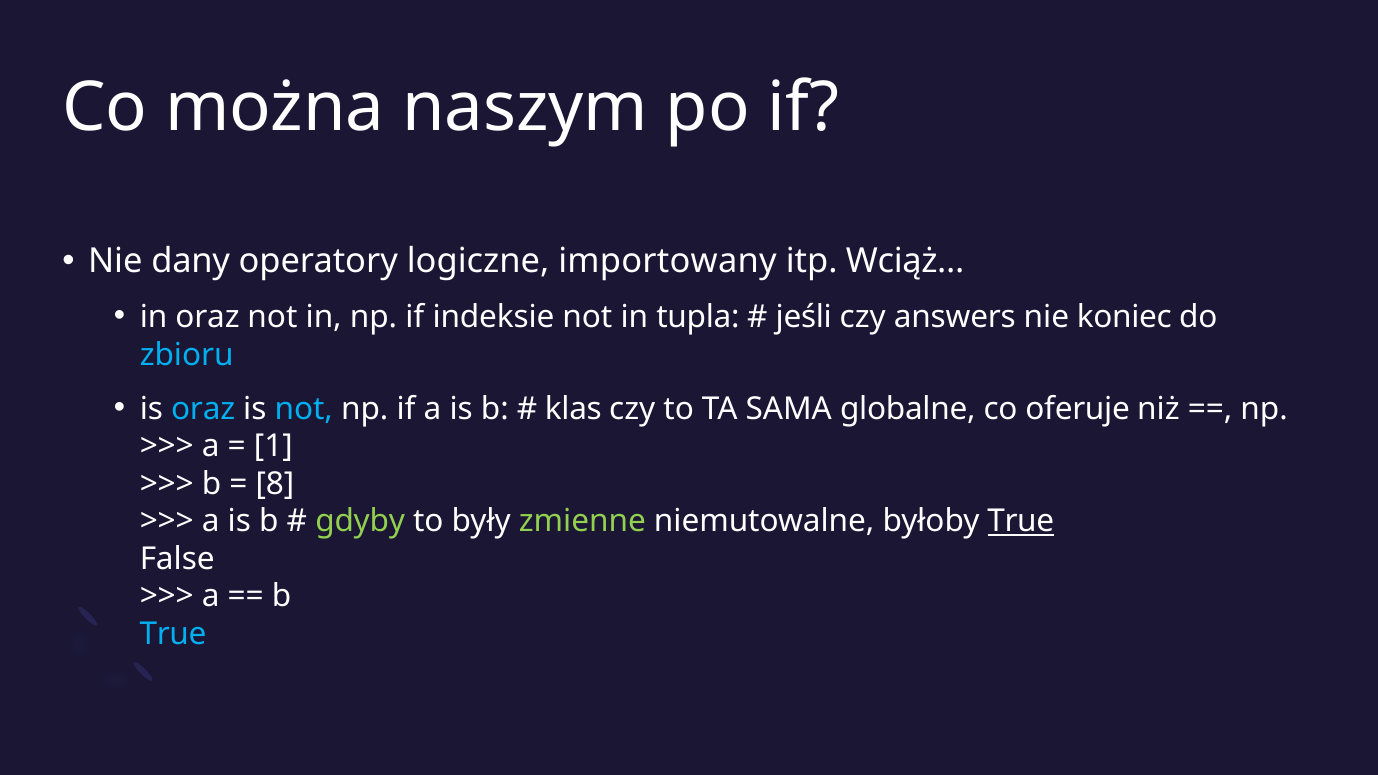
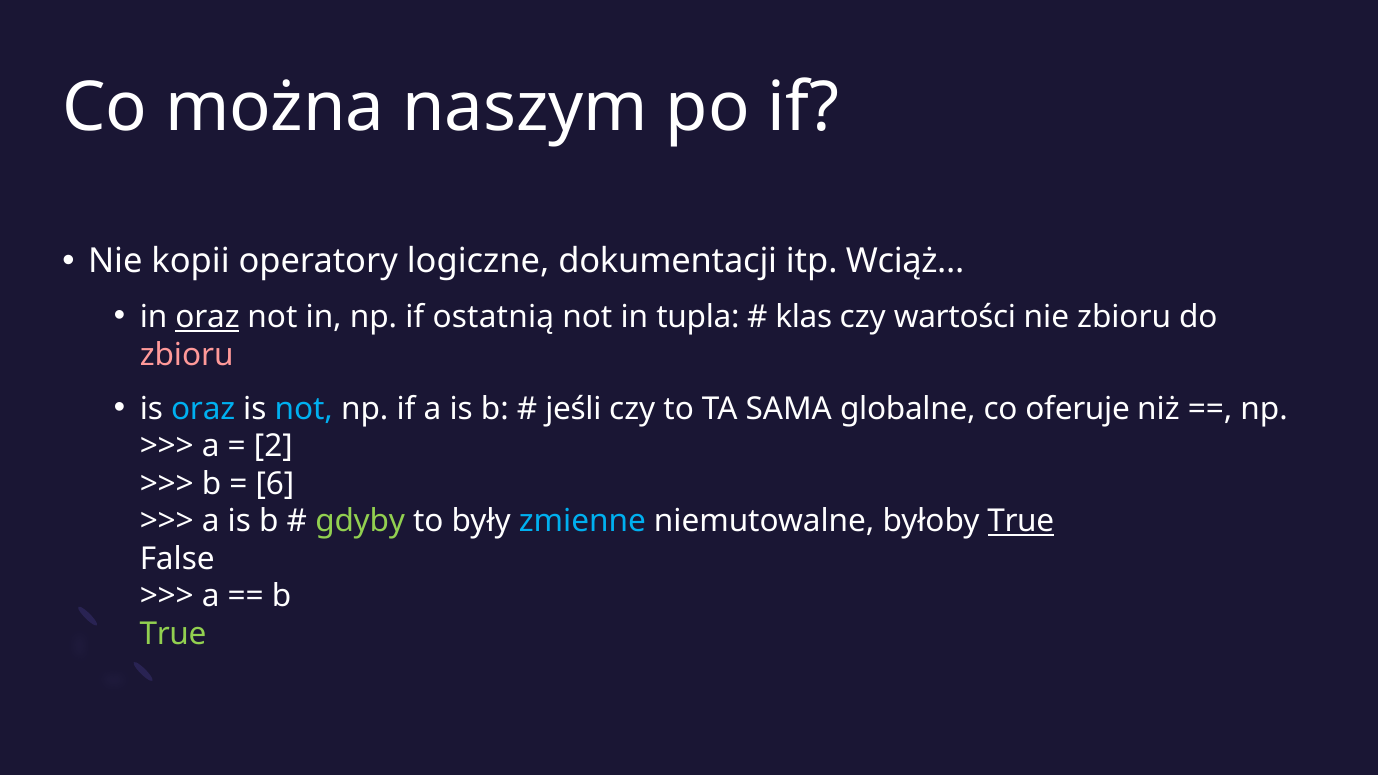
dany: dany -> kopii (191, 261)
importowany: importowany -> dokumentacji (668, 261)
oraz underline: none -> present (207, 317)
indeksie: indeksie -> ostatnią (493, 317)
jeśli: jeśli -> klas (804, 317)
answers: answers -> wartości (955, 317)
nie koniec: koniec -> zbioru (1124, 317)
zbioru colour: light blue -> pink (187, 355)
klas: klas -> jeśli (573, 409)
1: 1 -> 2 (273, 446)
8: 8 -> 6 (275, 484)
zmienne colour: light green -> light blue (582, 521)
True colour: light blue -> light green (173, 634)
